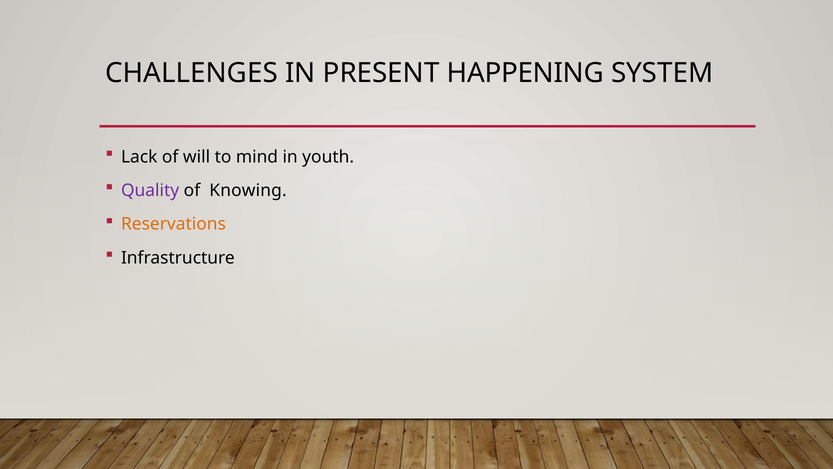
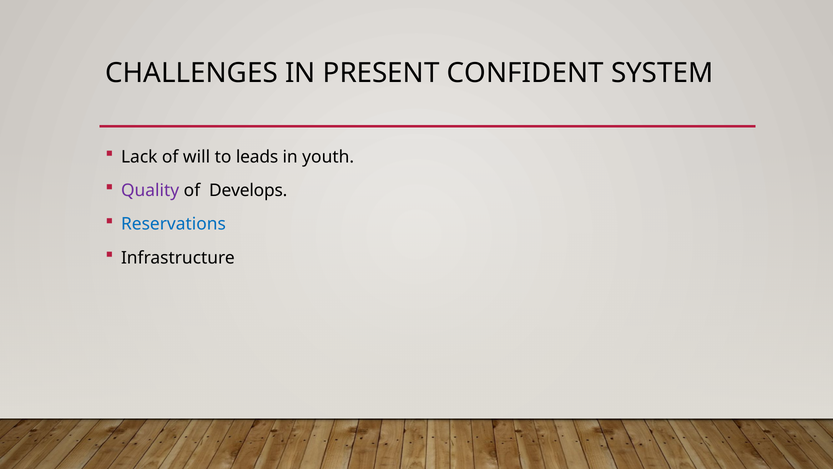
HAPPENING: HAPPENING -> CONFIDENT (525, 73)
mind: mind -> leads (257, 157)
Knowing: Knowing -> Develops (248, 190)
Reservations colour: orange -> blue (173, 224)
